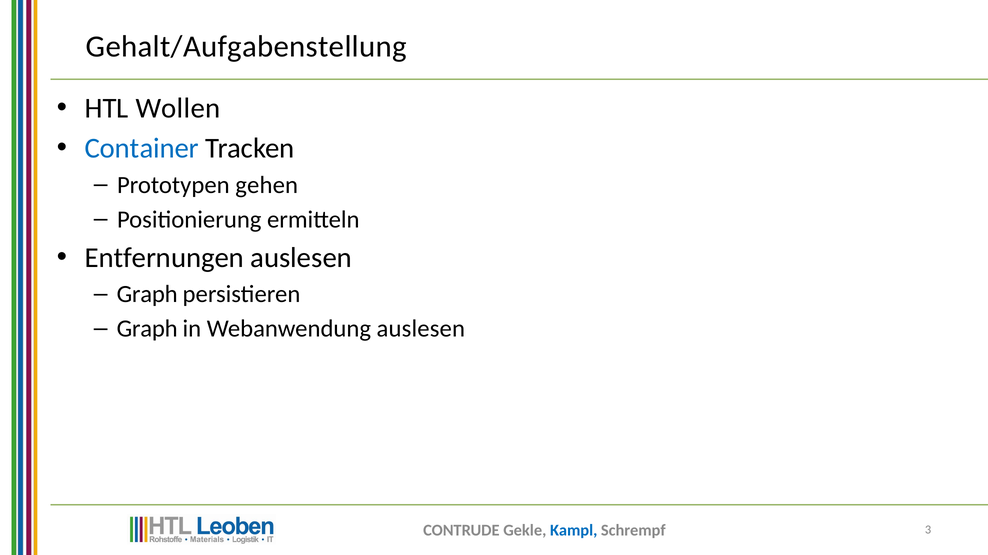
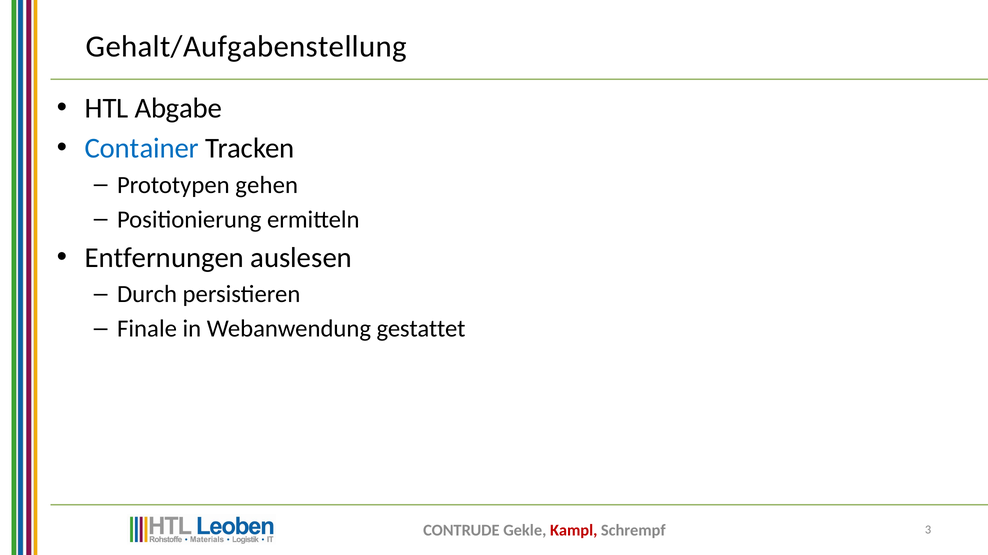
Wollen: Wollen -> Abgabe (178, 108)
Graph: Graph -> Durch (147, 295)
Graph: Graph -> Finale (147, 329)
Webanwendung auslesen: auslesen -> gestattet (421, 329)
Kampl colour: blue -> red (574, 531)
